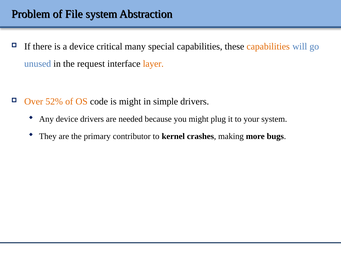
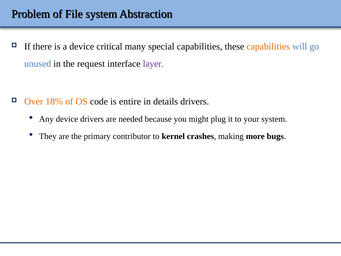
layer colour: orange -> purple (153, 64)
52%: 52% -> 18% (54, 101)
is might: might -> entire (130, 101)
simple: simple -> details (166, 101)
